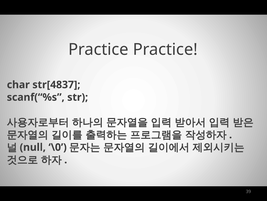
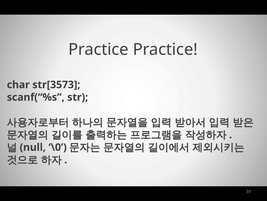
str[4837: str[4837 -> str[3573 (56, 84)
